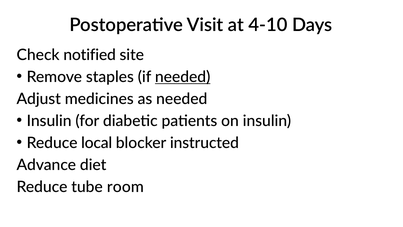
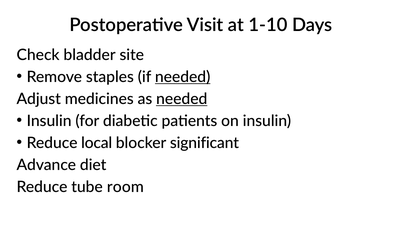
4-10: 4-10 -> 1-10 (268, 25)
notified: notified -> bladder (90, 55)
needed underline: none -> present (182, 99)
instructed: instructed -> significant (204, 143)
